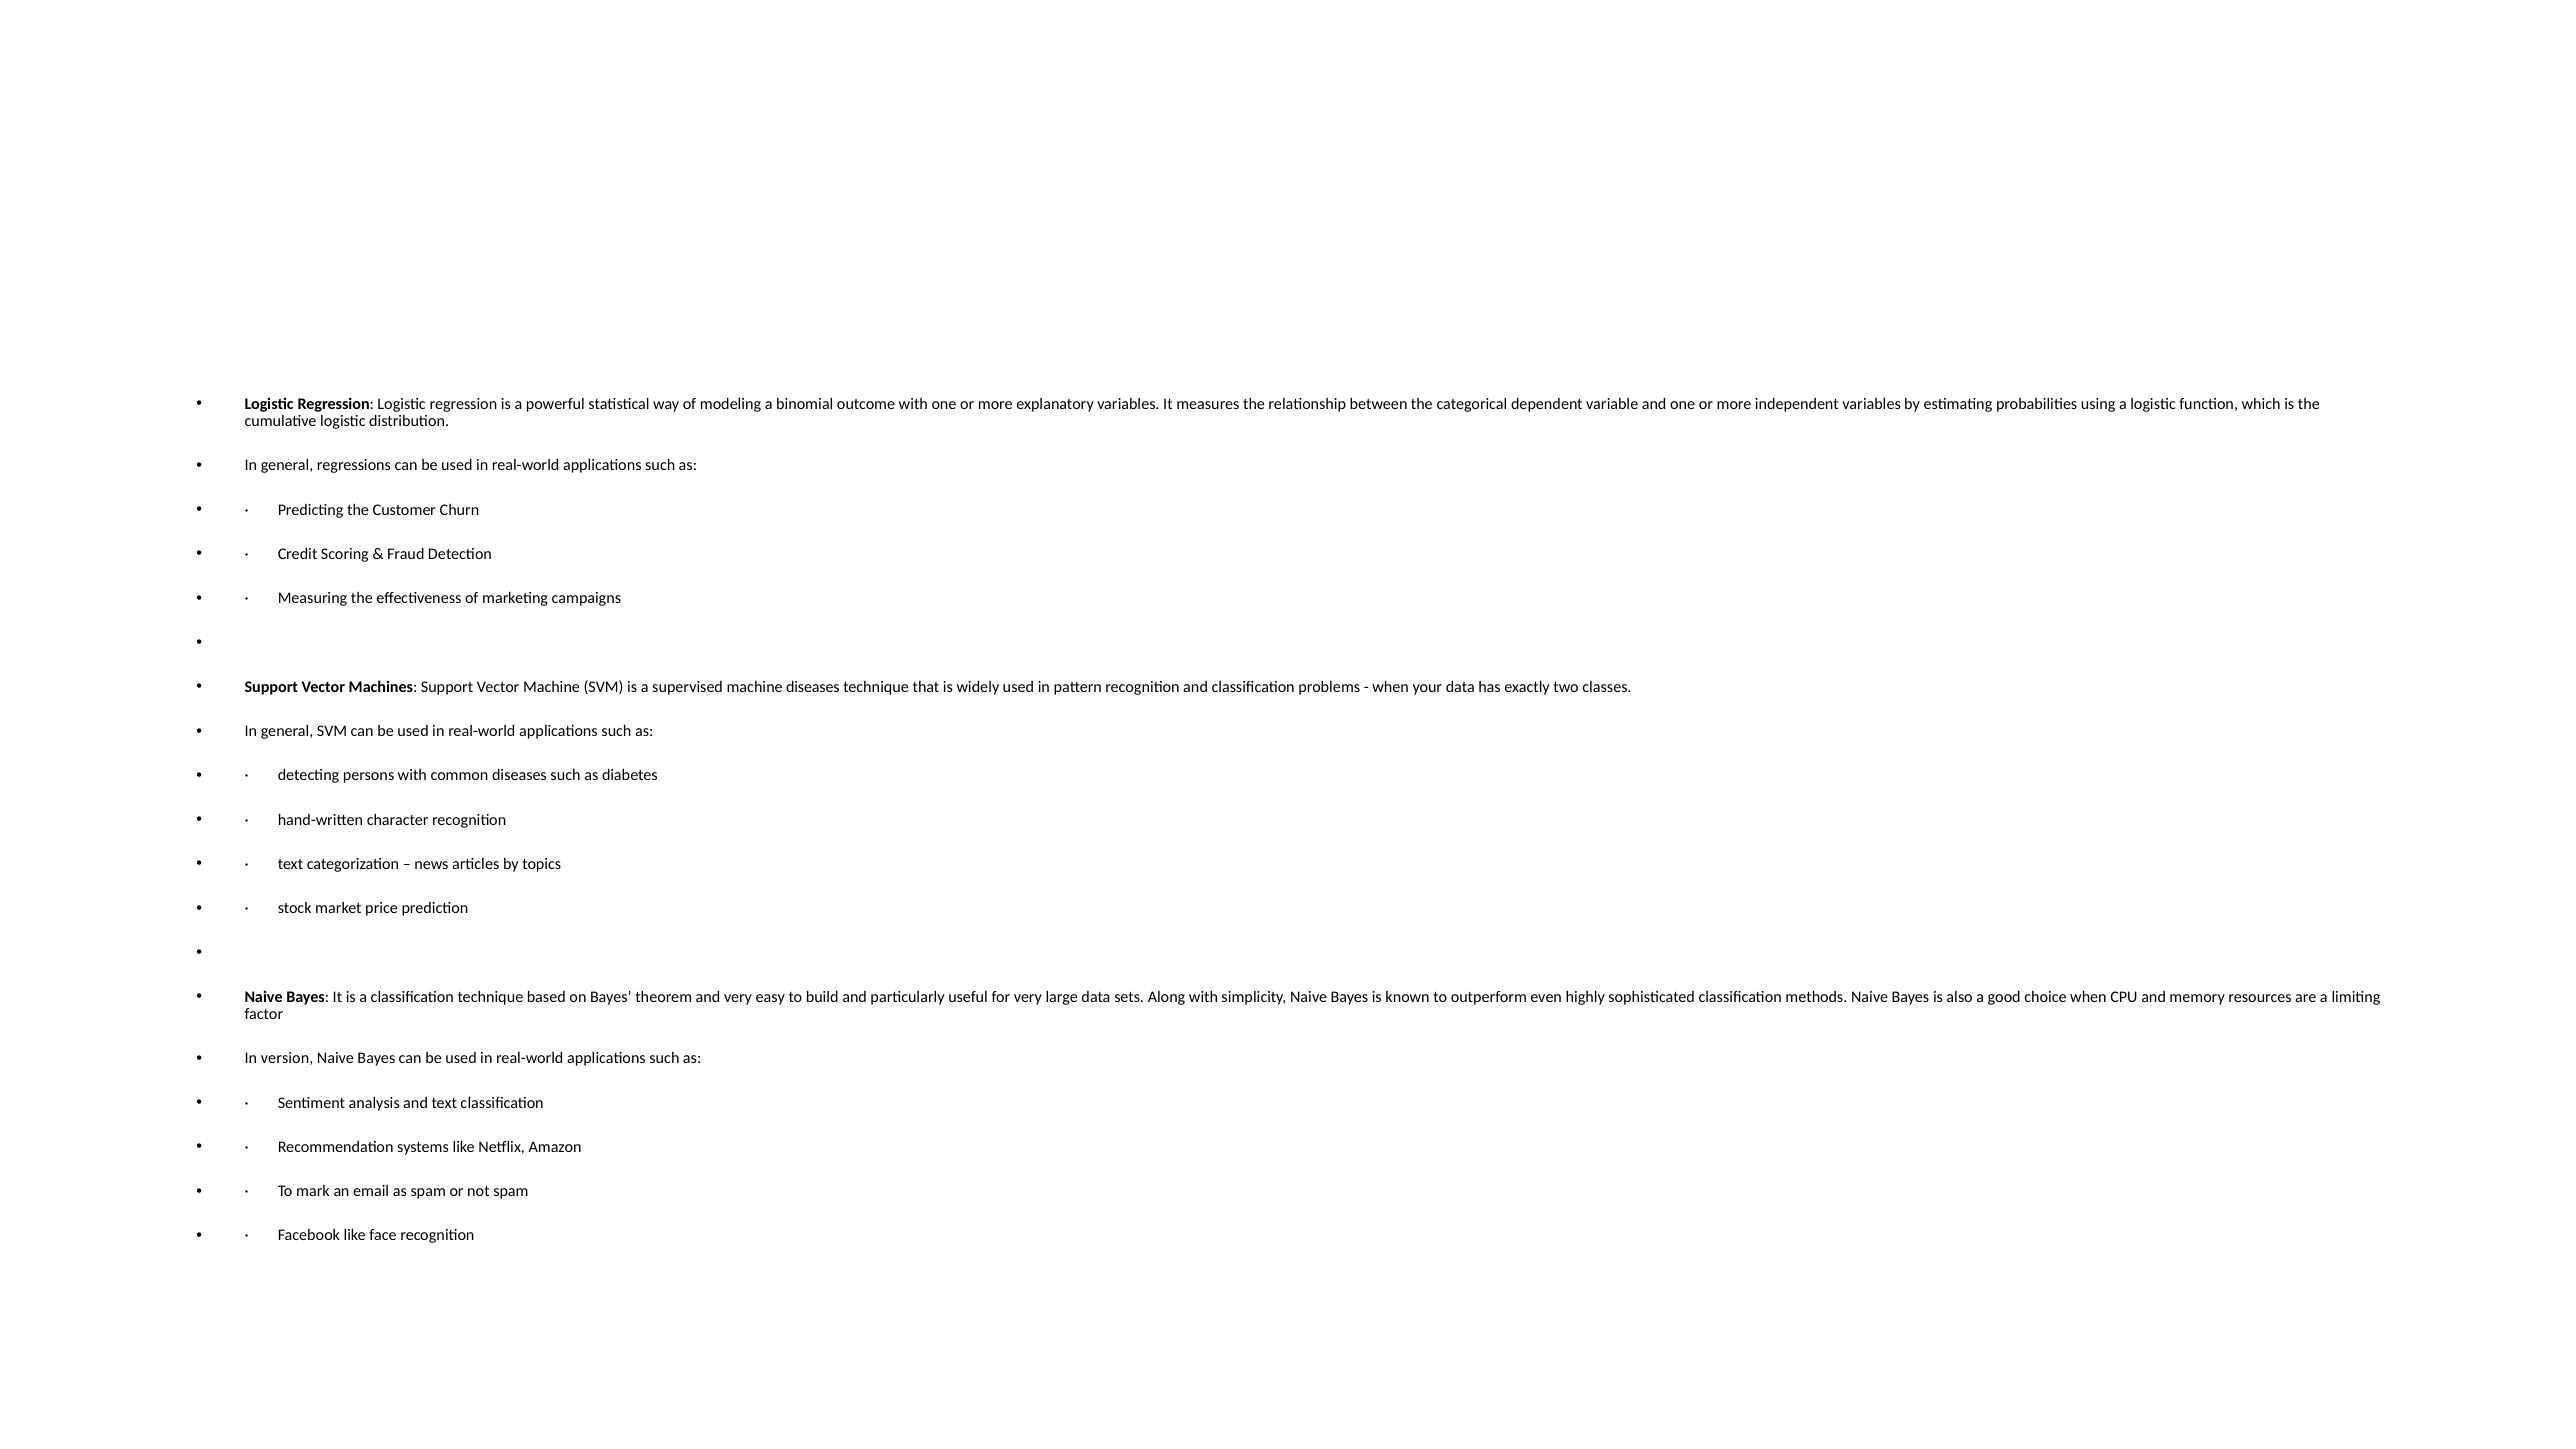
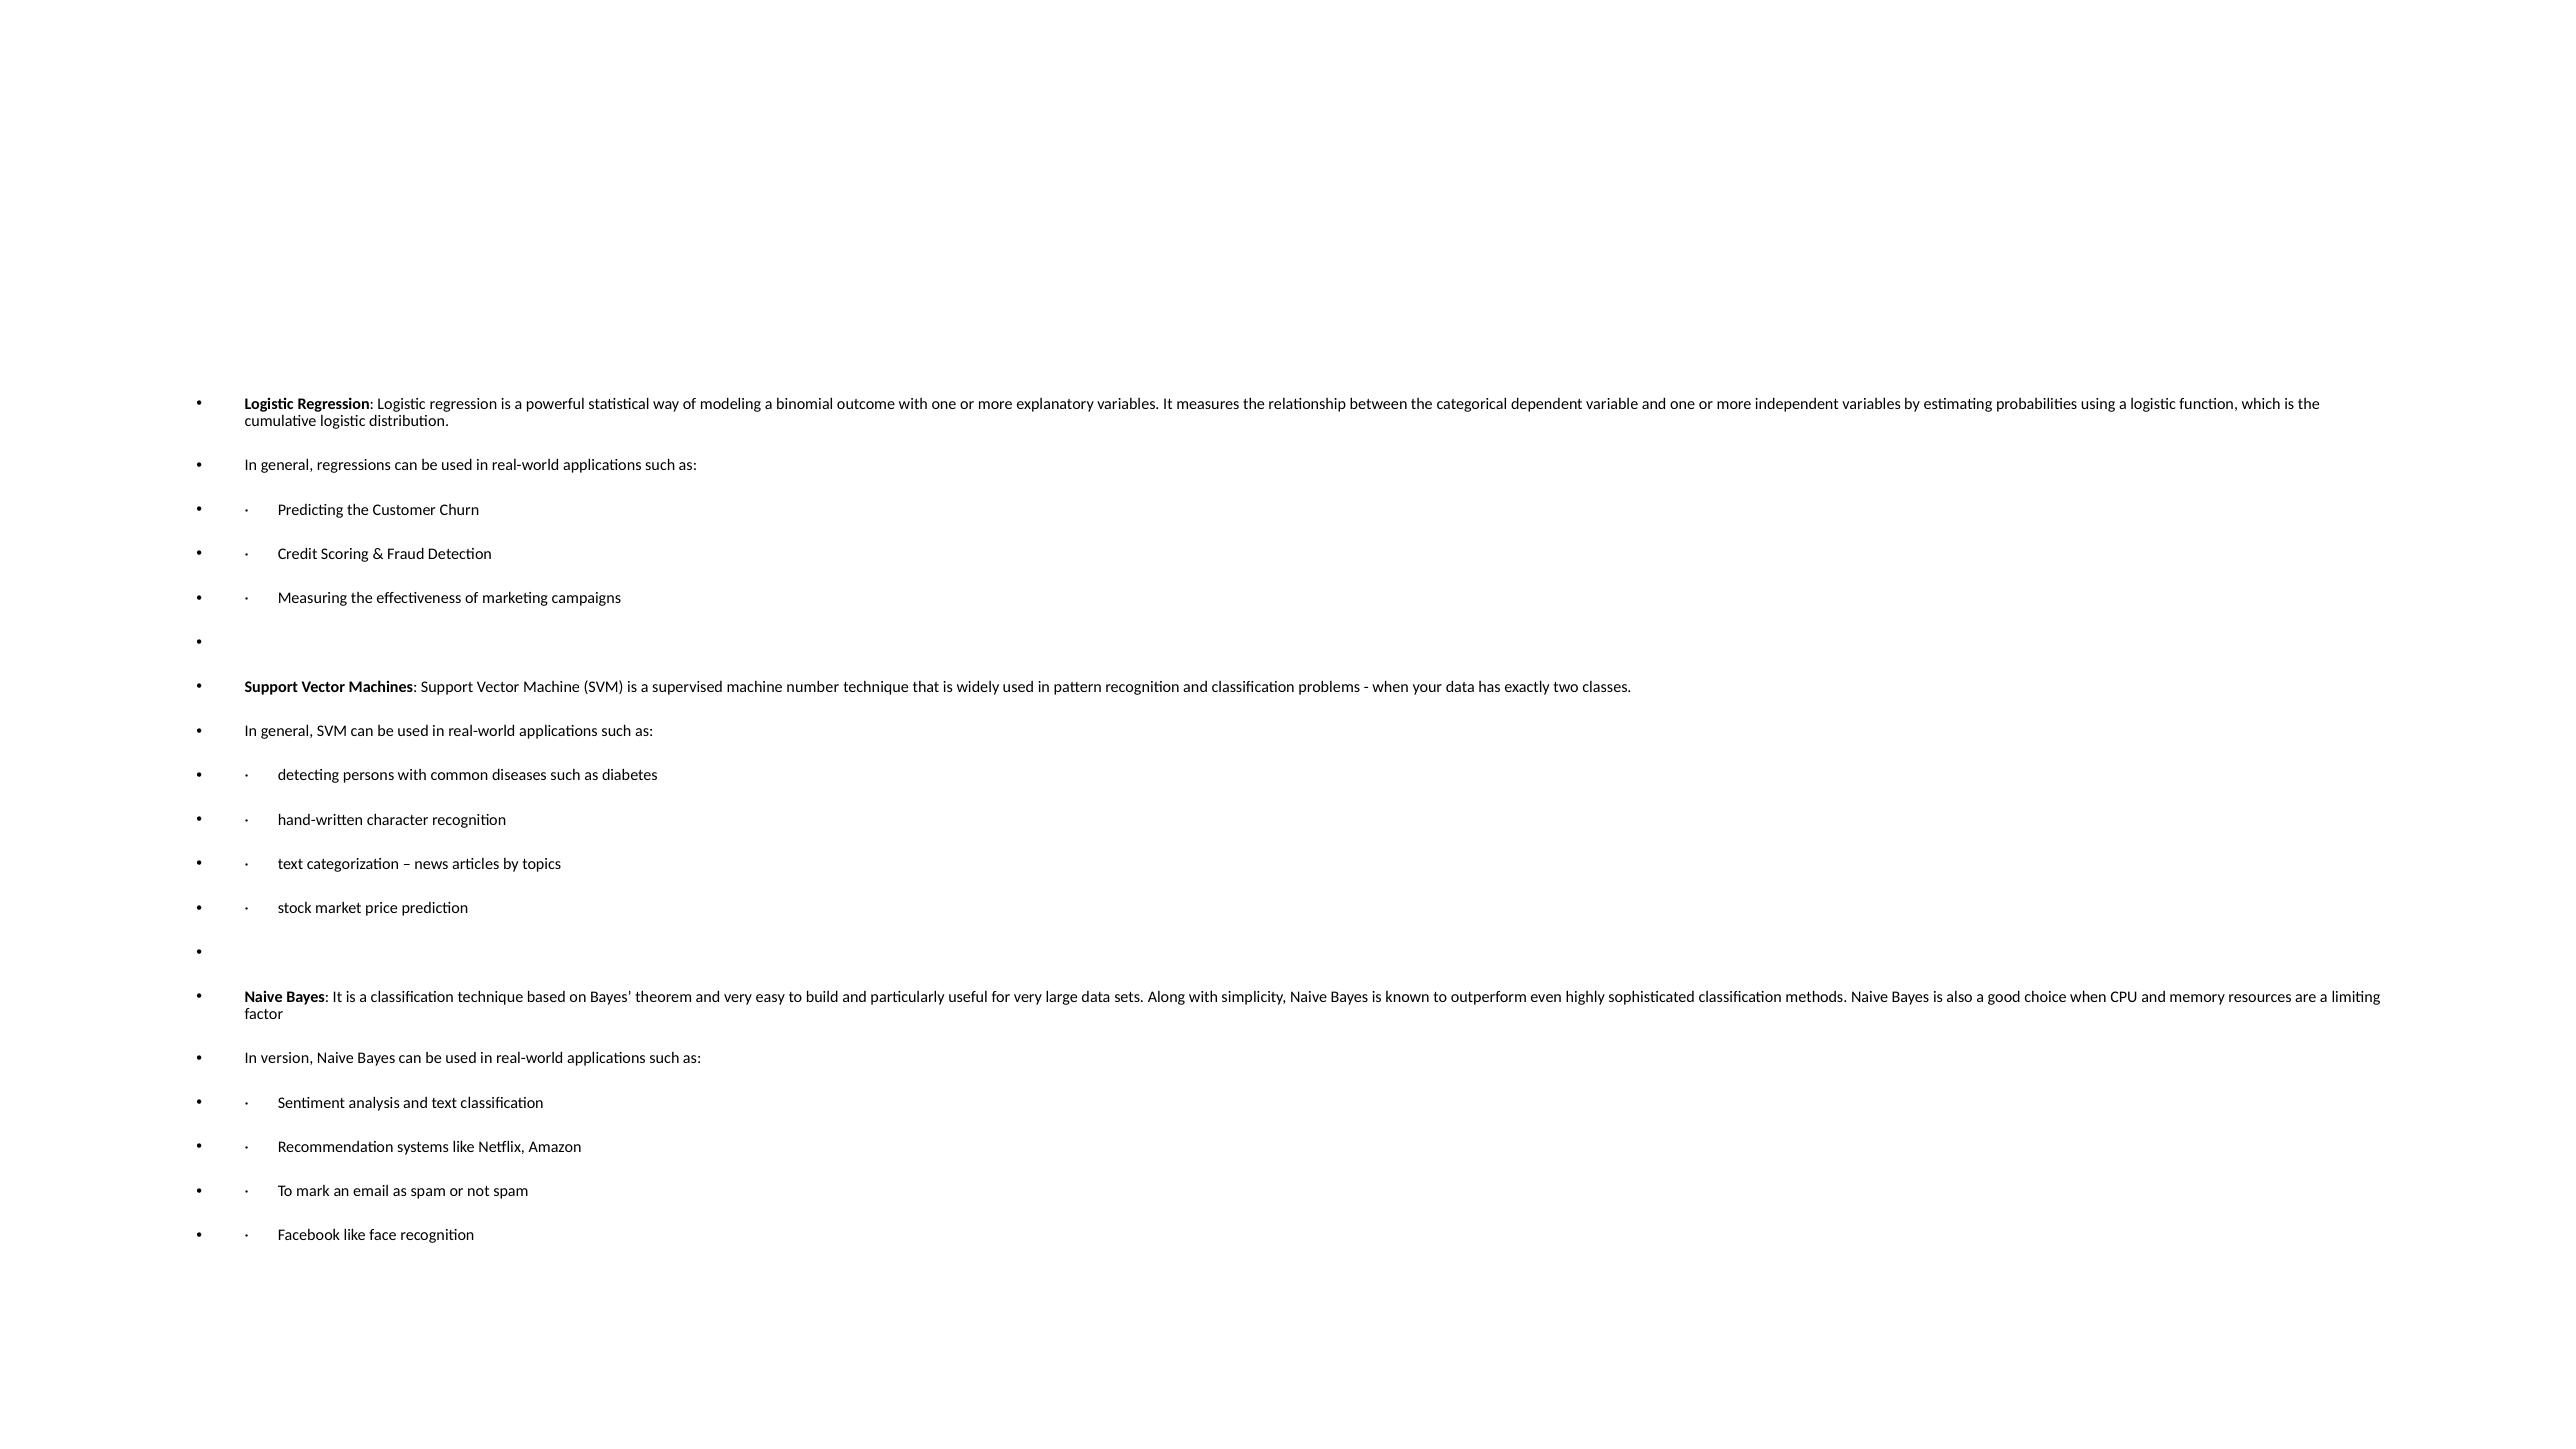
machine diseases: diseases -> number (813, 687)
